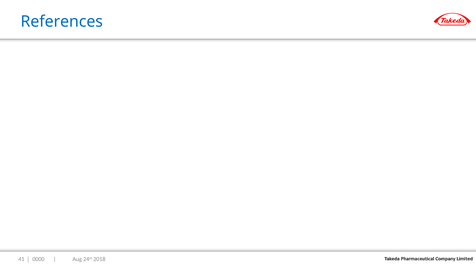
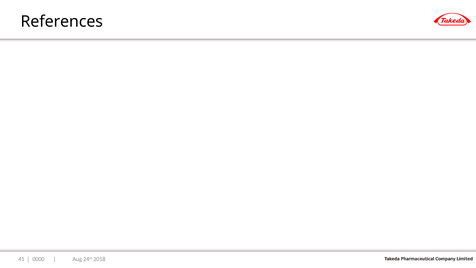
References colour: blue -> black (62, 21)
